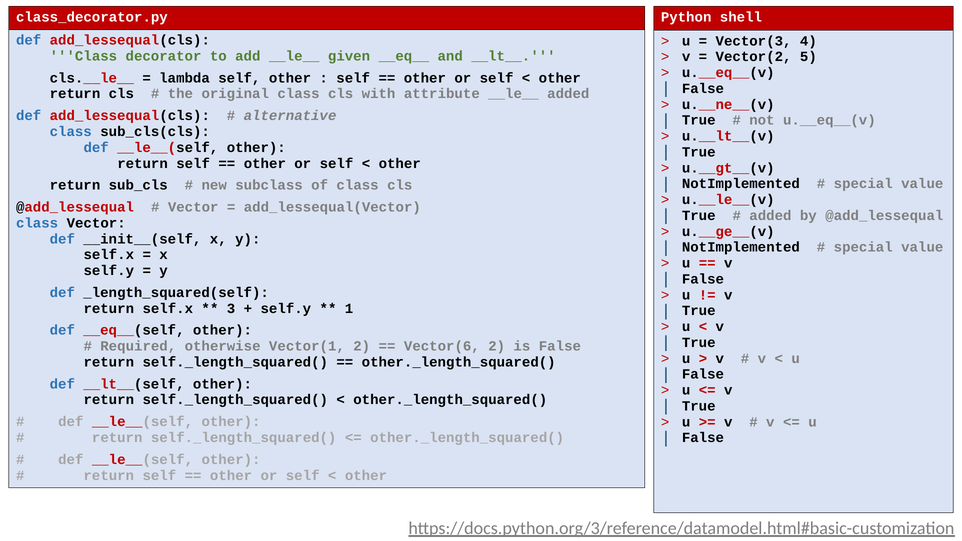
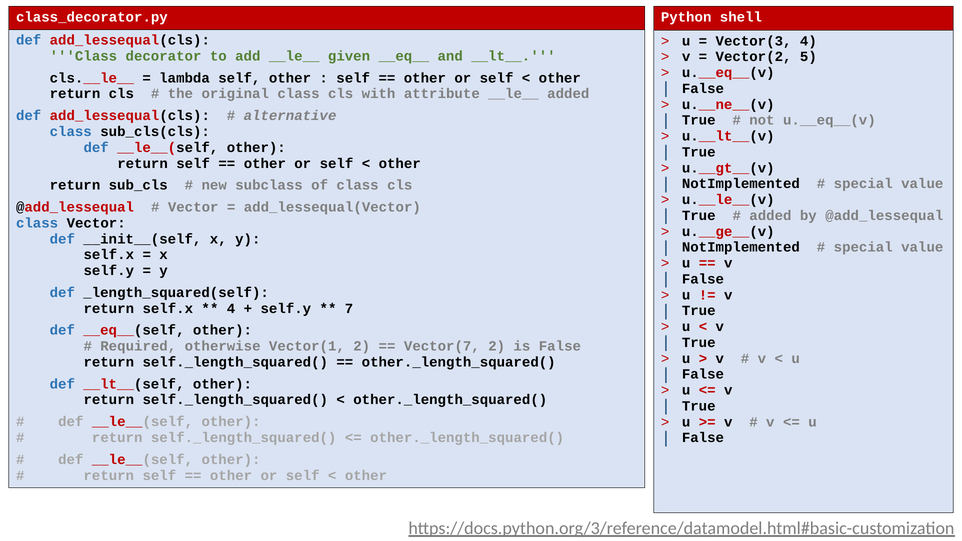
3: 3 -> 4 (231, 309)
1: 1 -> 7 (349, 309)
Vector(6: Vector(6 -> Vector(7 (442, 346)
